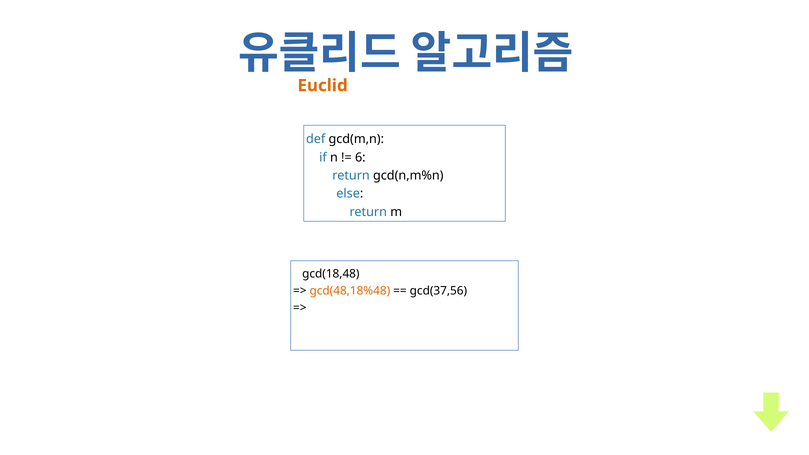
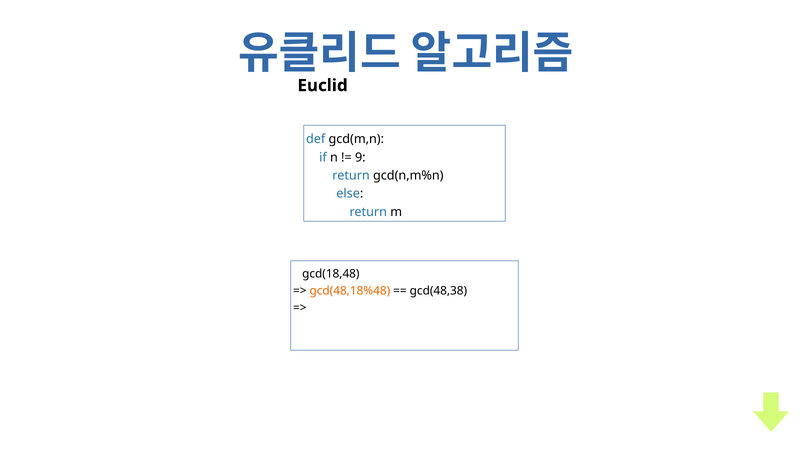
Euclid colour: orange -> black (323, 86)
6: 6 -> 9 (360, 157)
gcd(37,56: gcd(37,56 -> gcd(48,38 (438, 291)
